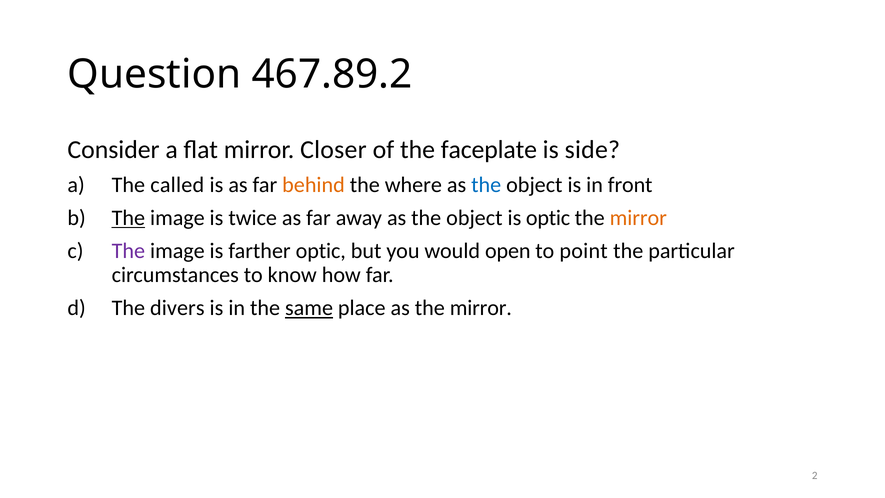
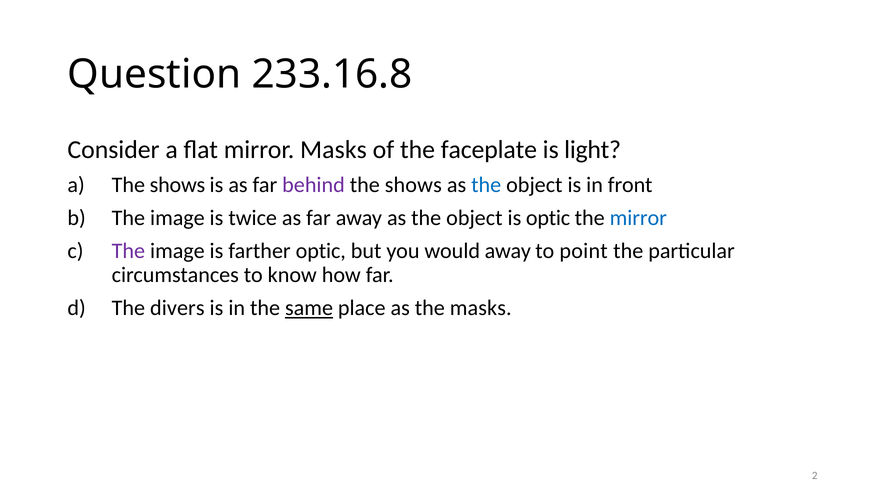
467.89.2: 467.89.2 -> 233.16.8 (332, 74)
mirror Closer: Closer -> Masks (333, 150)
side: side -> light (593, 150)
a The called: called -> shows (177, 185)
behind colour: orange -> purple (314, 185)
where: where -> shows (413, 185)
The underline: present -> none (128, 218)
mirror colour: orange -> blue (638, 218)
would open: open -> away (508, 251)
as the mirror: mirror -> masks (481, 308)
